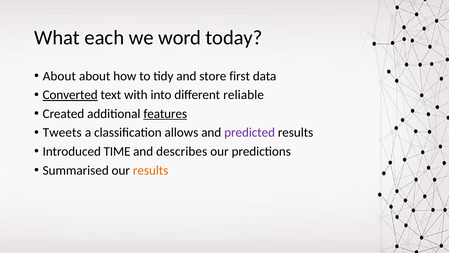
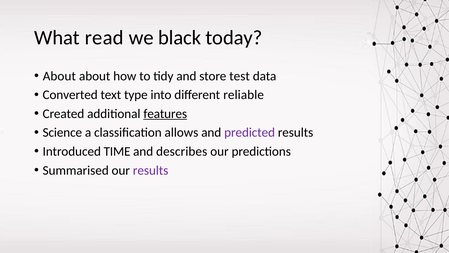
each: each -> read (104, 38)
word: word -> black (180, 38)
first: first -> test (240, 76)
Converted underline: present -> none (70, 95)
with: with -> type (136, 95)
Tweets: Tweets -> Science (62, 132)
results colour: orange -> purple (151, 170)
